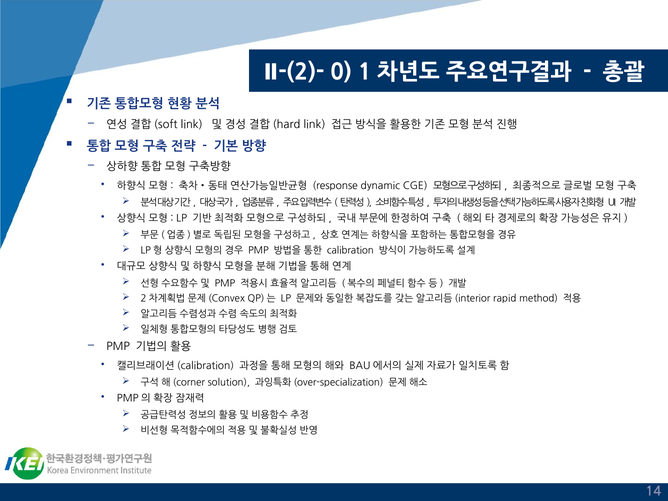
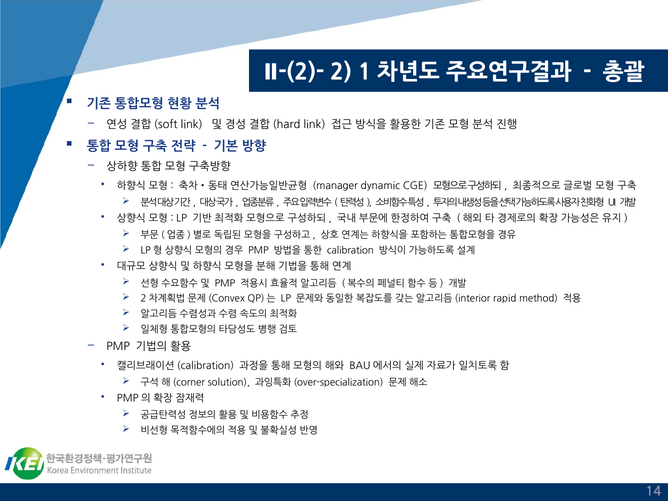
0: 0 -> 2 (341, 72)
response: response -> manager (335, 186)
